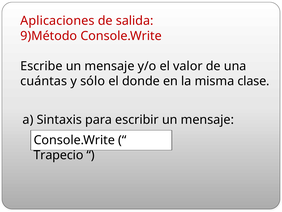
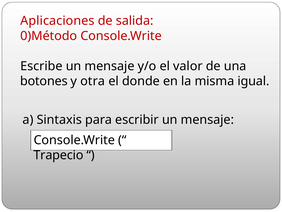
9)Método: 9)Método -> 0)Método (49, 36)
cuántas: cuántas -> botones (44, 81)
sólo: sólo -> otra (93, 81)
clase: clase -> igual (253, 81)
